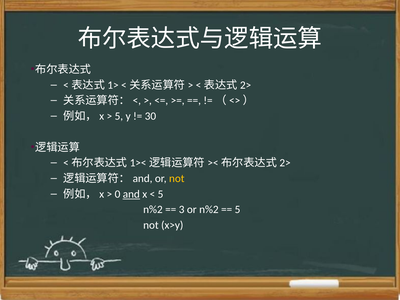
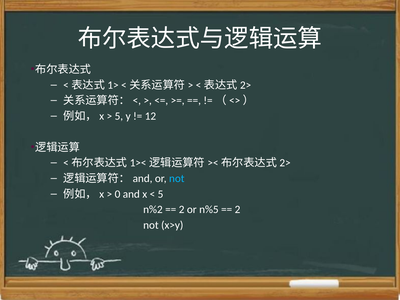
30: 30 -> 12 (150, 116)
not colour: yellow -> light blue (177, 178)
and underline: present -> none (131, 194)
3: 3 -> 2 (182, 210)
or n%2: n%2 -> n%5 (209, 210)
5: 5 -> 2 (238, 210)
